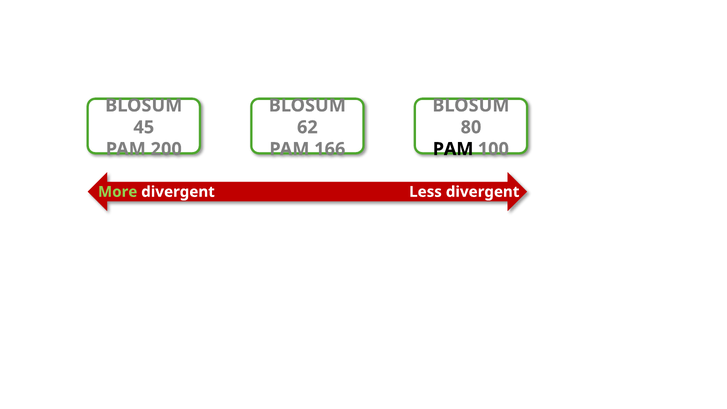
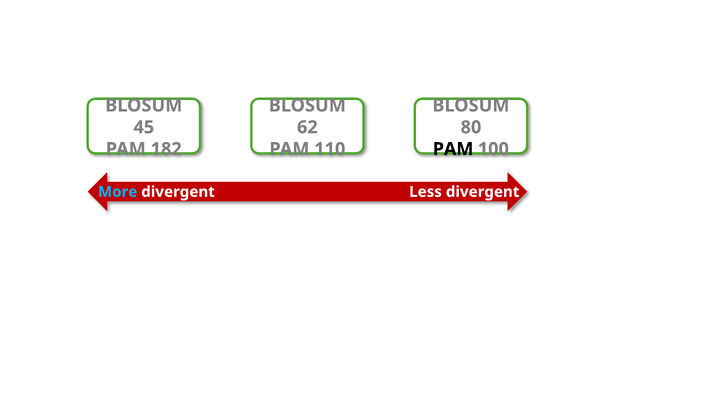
200: 200 -> 182 (166, 149)
166: 166 -> 110 (330, 149)
More colour: light green -> light blue (118, 192)
